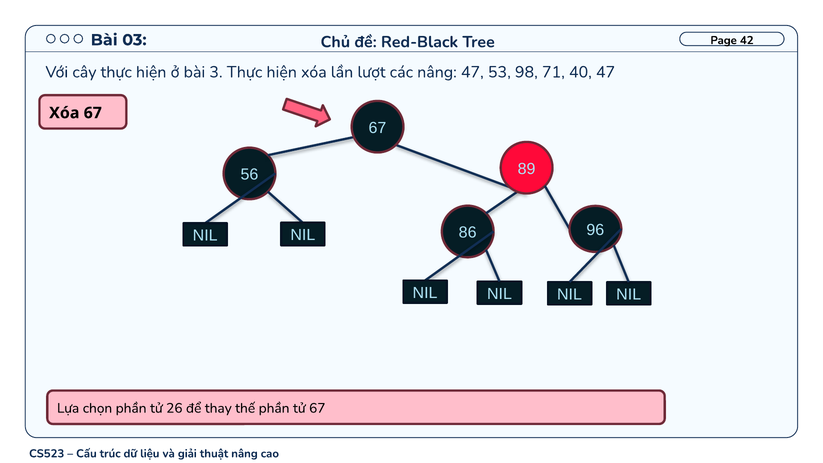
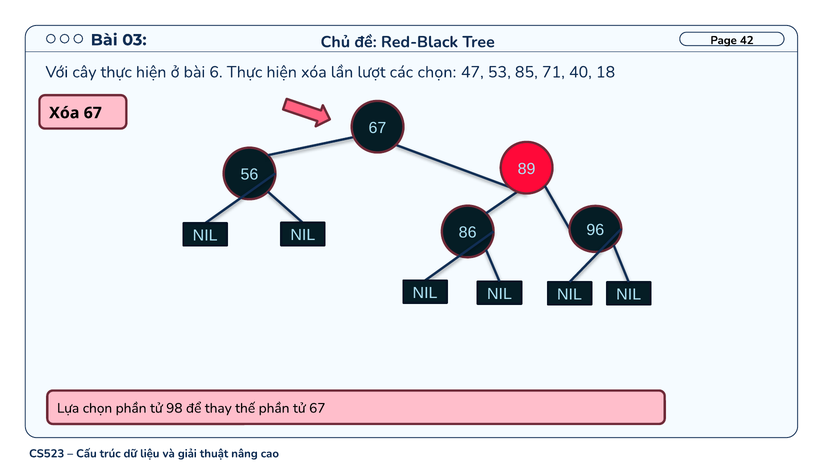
3: 3 -> 6 (216, 72)
các nâng: nâng -> chọn (437, 72)
98: 98 -> 85 (526, 72)
40 47: 47 -> 18 (606, 72)
26: 26 -> 98 (174, 408)
